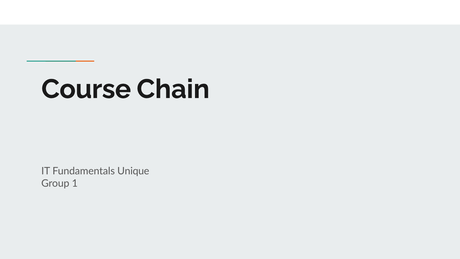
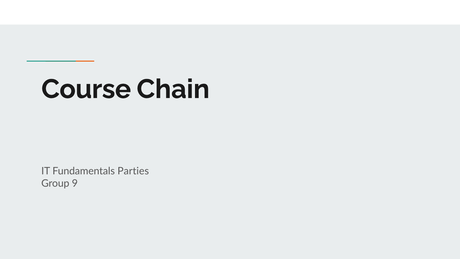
Unique: Unique -> Parties (133, 171)
1: 1 -> 9 (75, 183)
